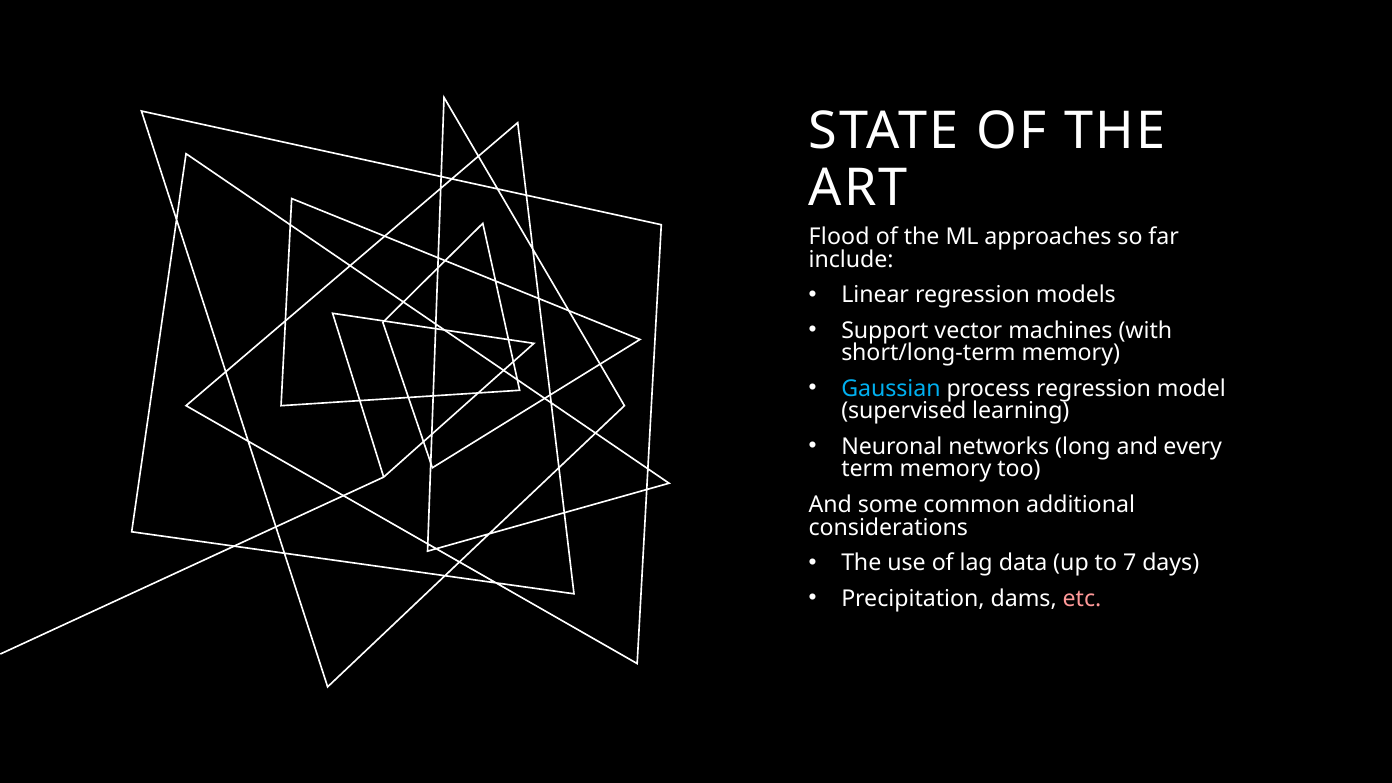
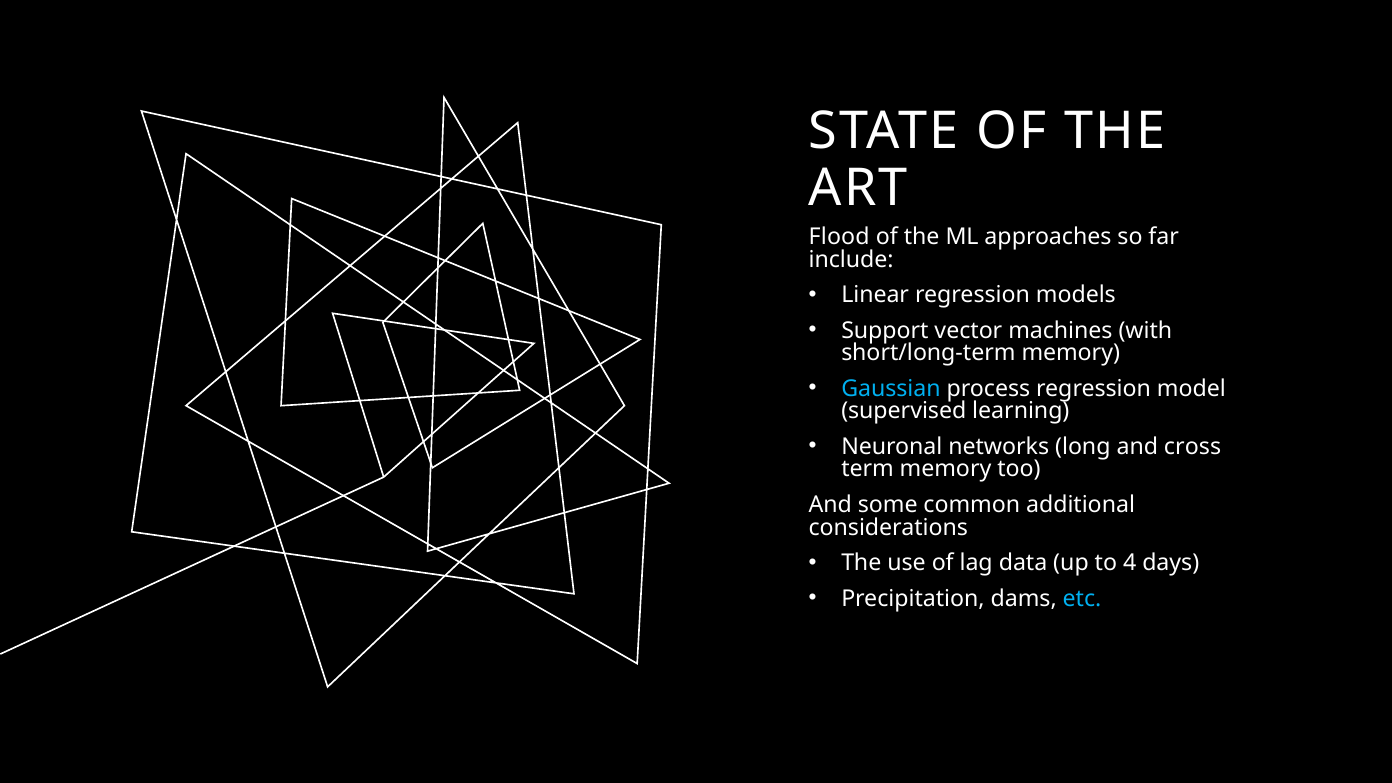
every: every -> cross (1193, 447)
7: 7 -> 4 (1130, 563)
etc colour: pink -> light blue (1082, 599)
